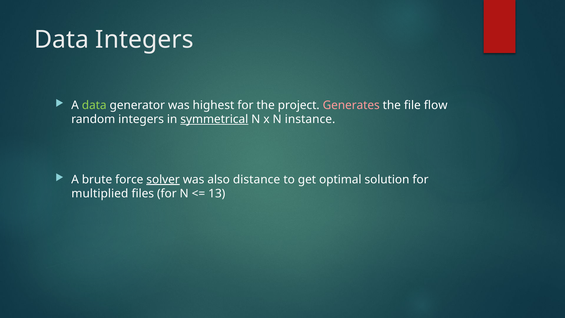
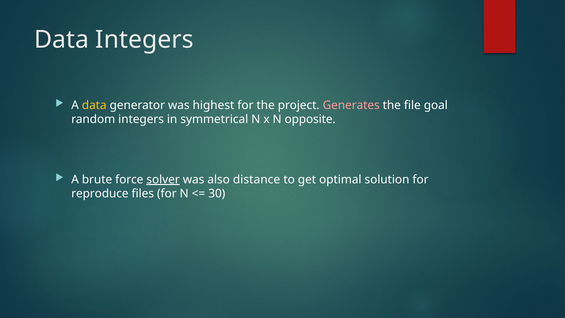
data colour: light green -> yellow (94, 105)
flow: flow -> goal (436, 105)
symmetrical underline: present -> none (214, 119)
instance: instance -> opposite (310, 119)
multiplied: multiplied -> reproduce (100, 193)
13: 13 -> 30 (217, 193)
